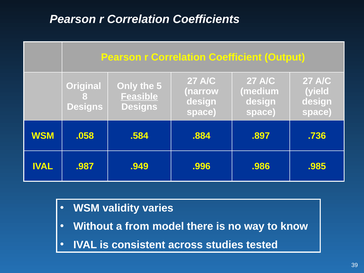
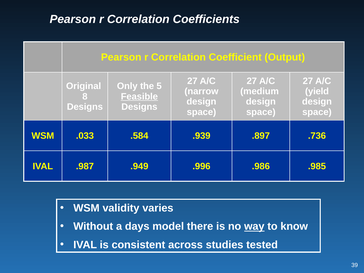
.058: .058 -> .033 (85, 136)
.884: .884 -> .939 (201, 136)
from: from -> days (137, 226)
way underline: none -> present (254, 226)
